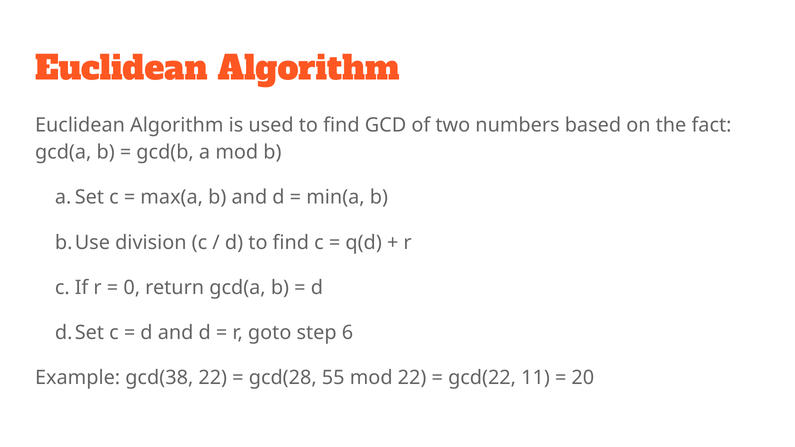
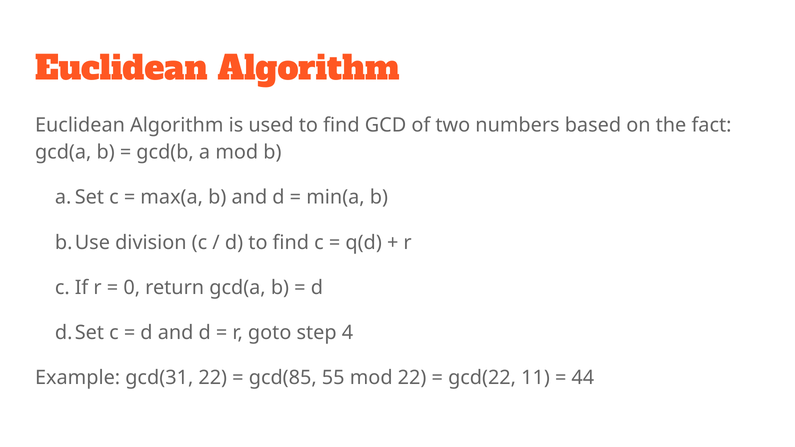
6: 6 -> 4 (348, 333)
gcd(38: gcd(38 -> gcd(31 (159, 378)
gcd(28: gcd(28 -> gcd(85 (283, 378)
20: 20 -> 44 (583, 378)
